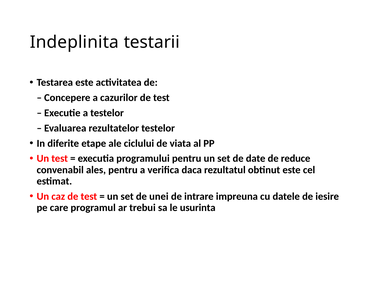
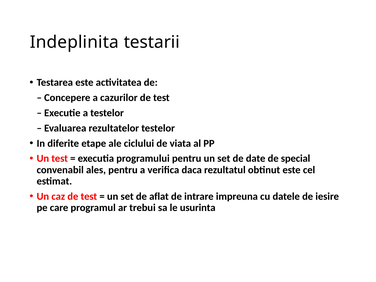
reduce: reduce -> special (296, 159)
unei: unei -> aflat (159, 196)
